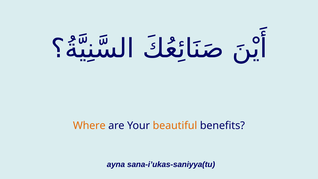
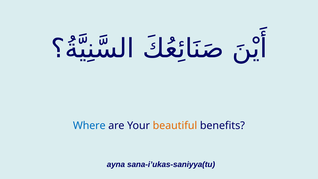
Where colour: orange -> blue (89, 126)
